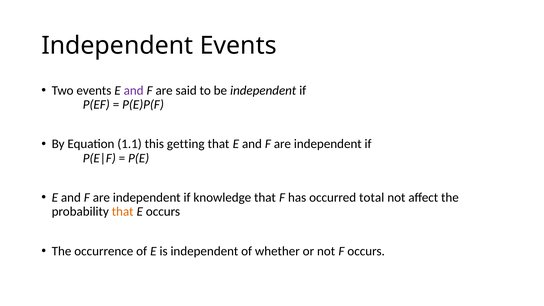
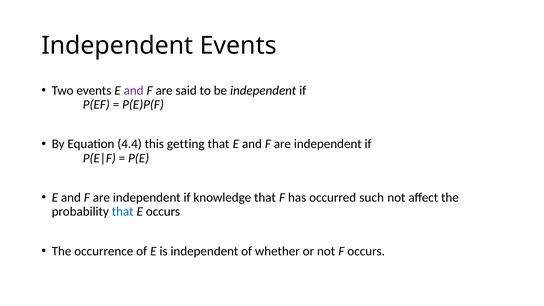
1.1: 1.1 -> 4.4 (130, 144)
total: total -> such (372, 198)
that colour: orange -> blue (123, 212)
